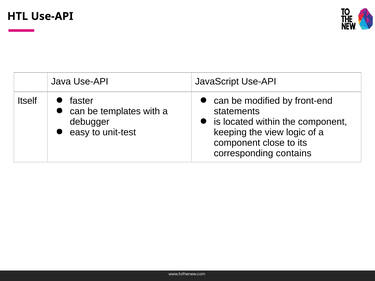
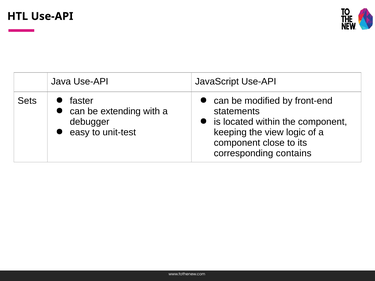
Itself: Itself -> Sets (27, 101)
templates: templates -> extending (121, 111)
